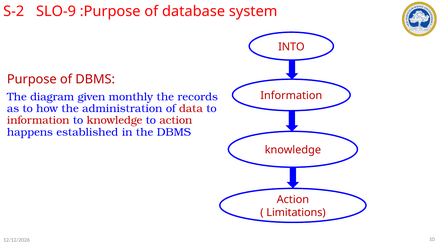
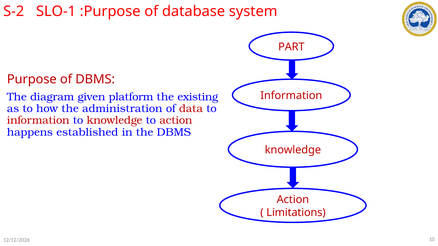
SLO-9: SLO-9 -> SLO-1 (56, 11)
INTO: INTO -> PART (291, 47)
monthly: monthly -> platform (131, 97)
records: records -> existing (198, 97)
